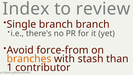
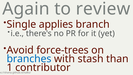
Index: Index -> Again (26, 9)
Single branch: branch -> applies (56, 24)
force-from: force-from -> force-trees (63, 50)
branches colour: orange -> blue (29, 59)
